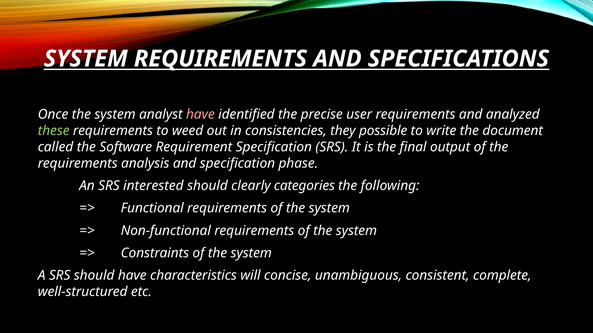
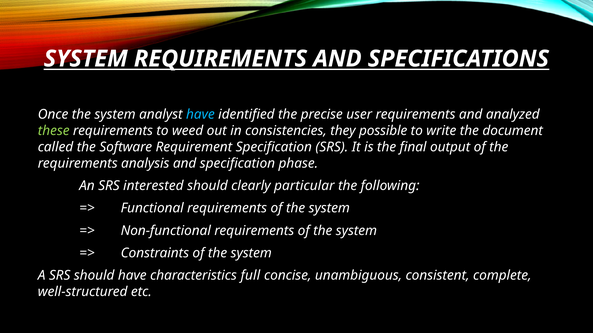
have colour: pink -> light blue (200, 115)
categories: categories -> particular (304, 186)
will: will -> full (250, 276)
